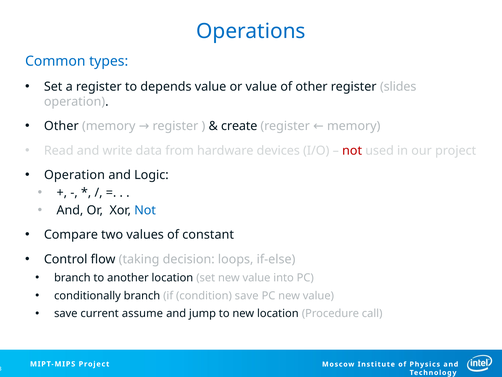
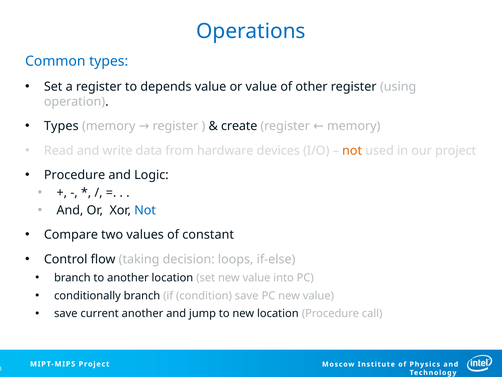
slides: slides -> using (398, 86)
Other: Other -> Types (61, 126)
not colour: red -> orange (352, 150)
Operation: Operation -> Procedure (75, 175)
current assume: assume -> another (142, 313)
